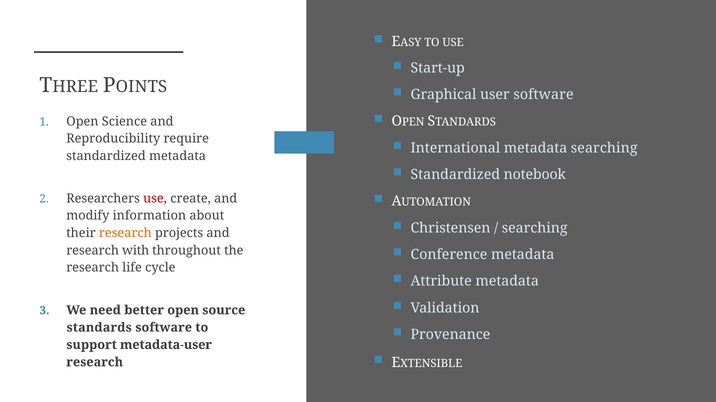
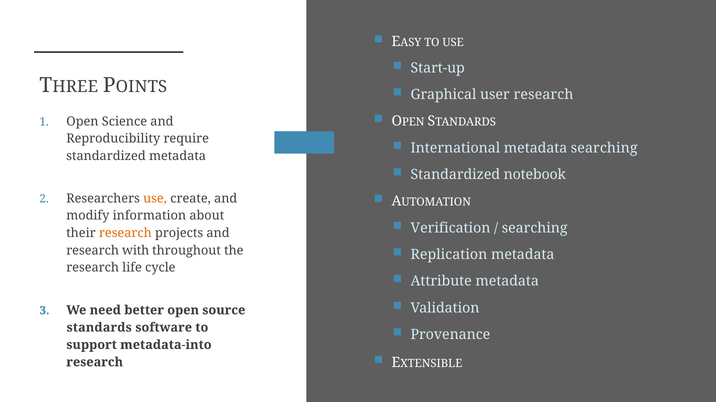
user software: software -> research (544, 95)
use colour: red -> orange (155, 199)
Christensen: Christensen -> Verification (451, 228)
Conference: Conference -> Replication (449, 255)
metadata-user: metadata-user -> metadata-into (166, 345)
